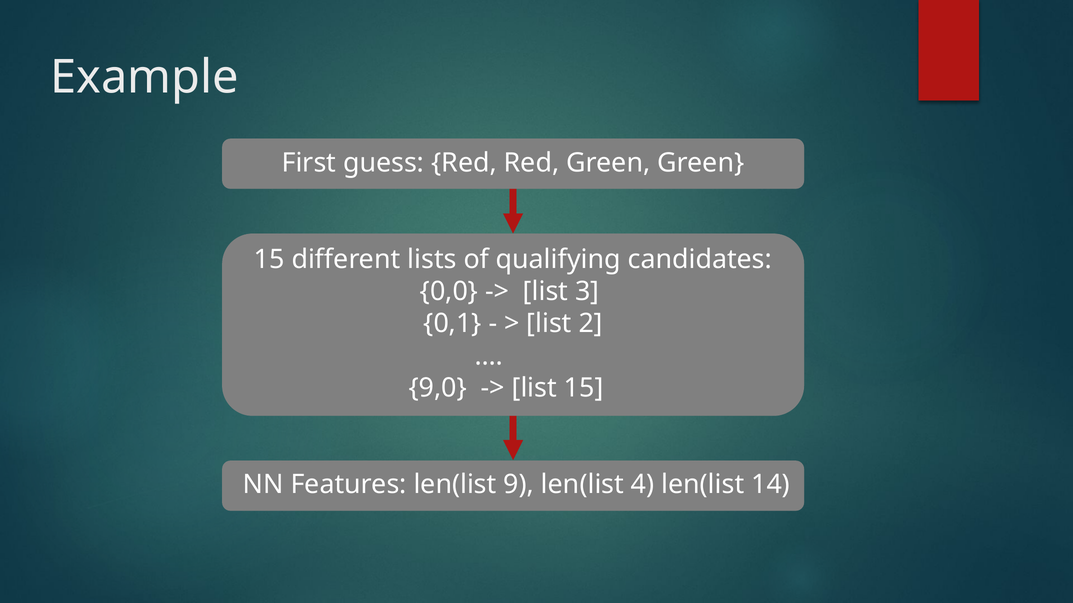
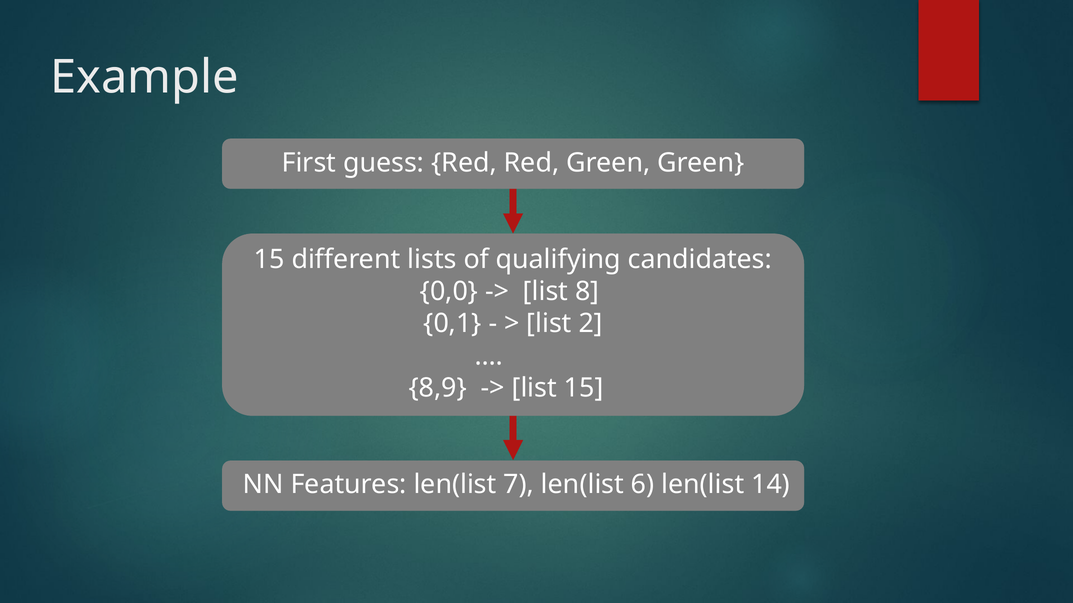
3: 3 -> 8 (587, 292)
9,0: 9,0 -> 8,9 (438, 388)
9: 9 -> 7 (519, 485)
4: 4 -> 6 (643, 485)
